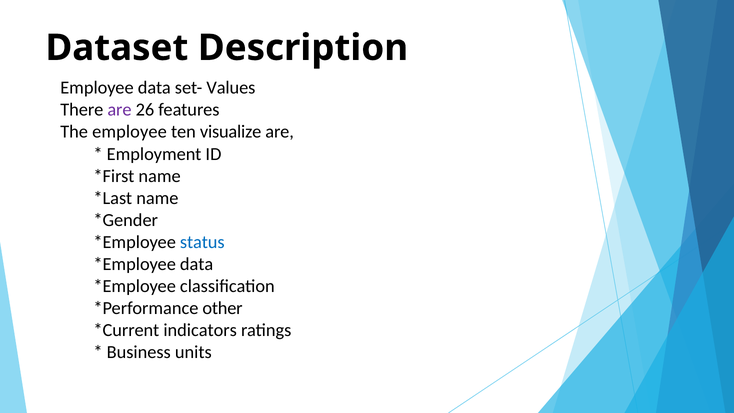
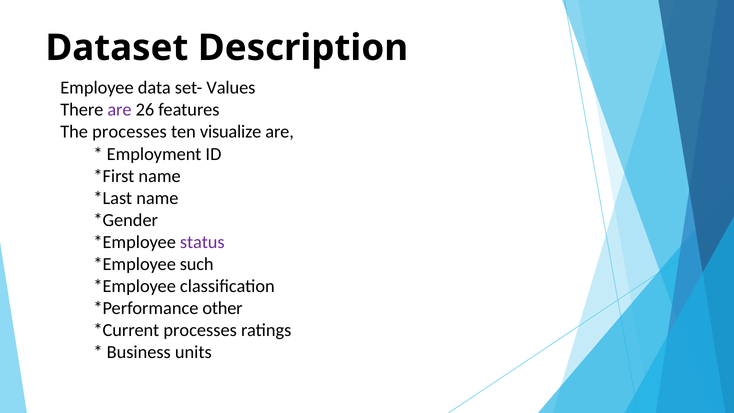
The employee: employee -> processes (129, 132)
status colour: blue -> purple (202, 242)
data: data -> such (197, 264)
indicators: indicators -> processes (200, 330)
